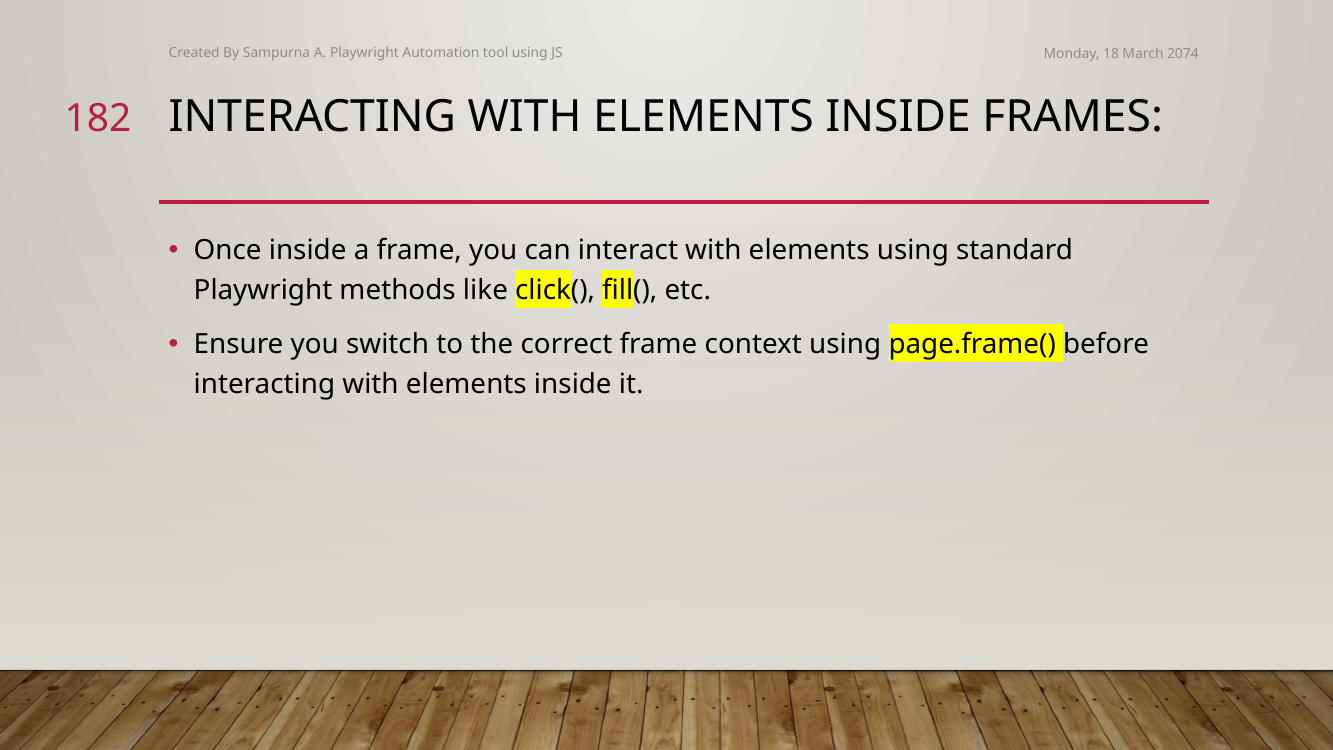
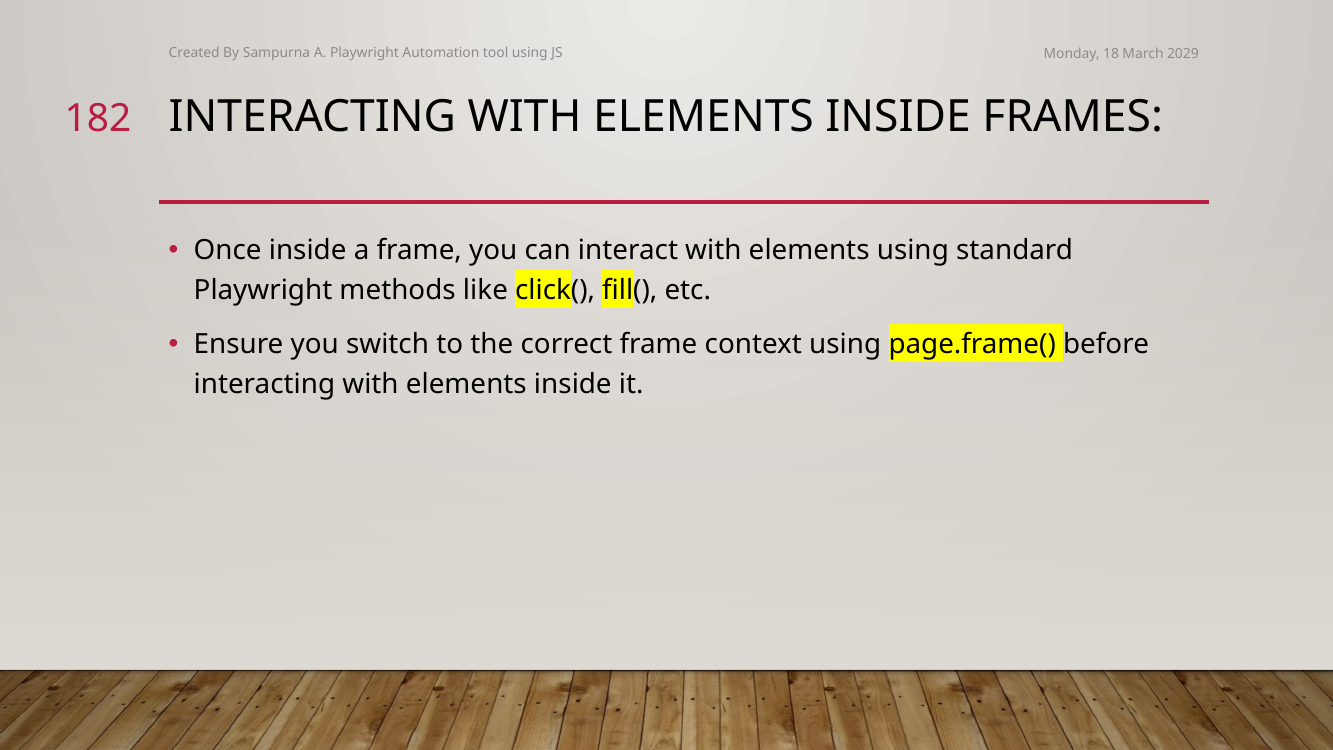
2074: 2074 -> 2029 (1183, 54)
